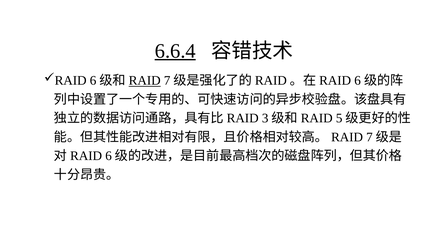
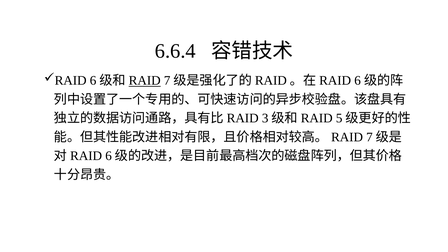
6.6.4 underline: present -> none (175, 51)
